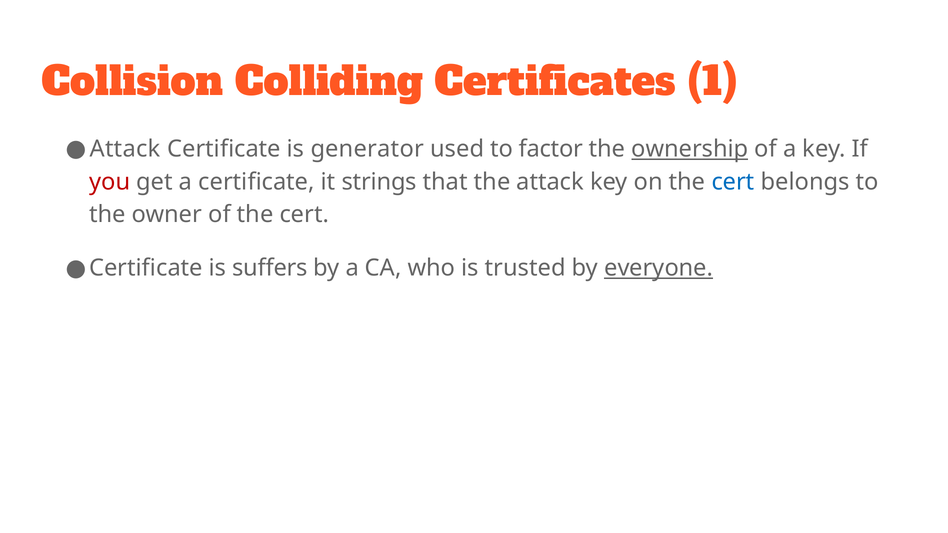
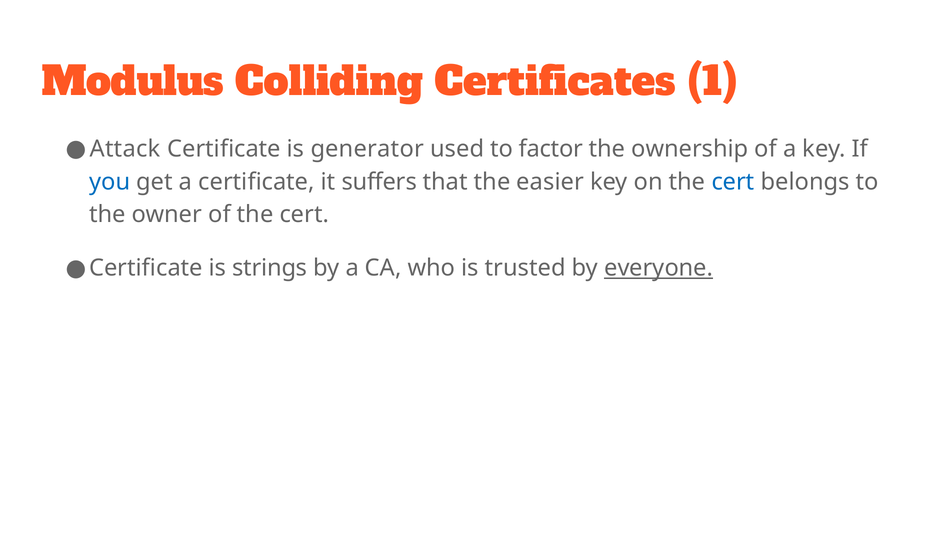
Collision: Collision -> Modulus (133, 82)
ownership underline: present -> none (690, 149)
you colour: red -> blue (110, 182)
strings: strings -> suffers (379, 182)
the attack: attack -> easier (550, 182)
suffers: suffers -> strings (270, 268)
